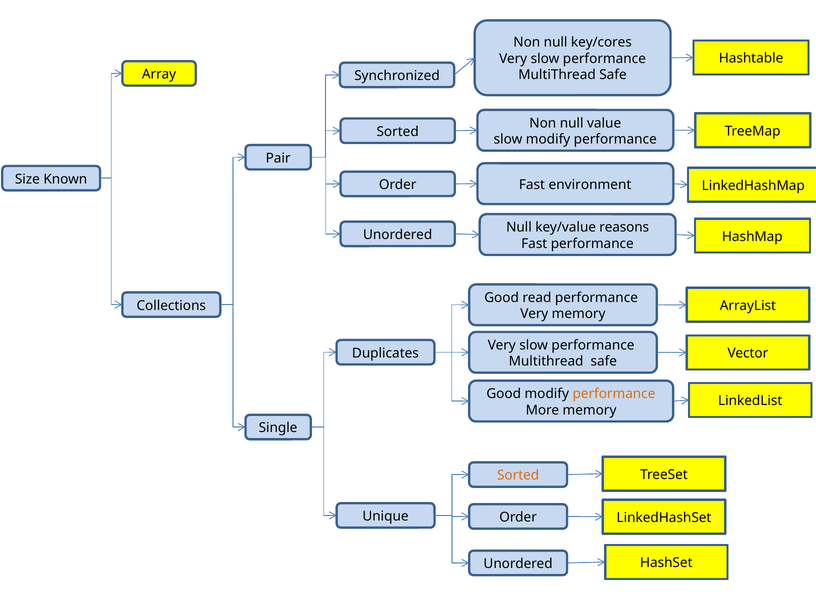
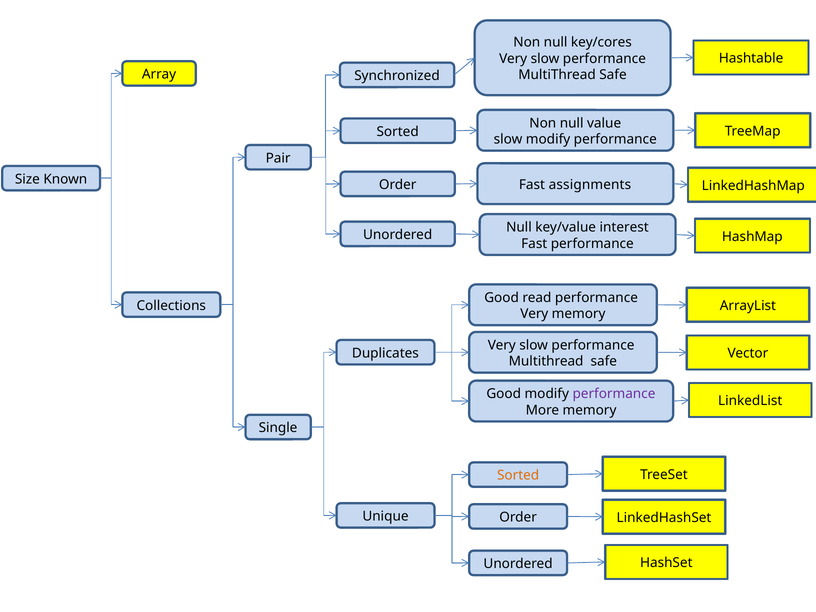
environment: environment -> assignments (590, 185)
reasons: reasons -> interest (624, 227)
performance colour: orange -> purple (614, 394)
